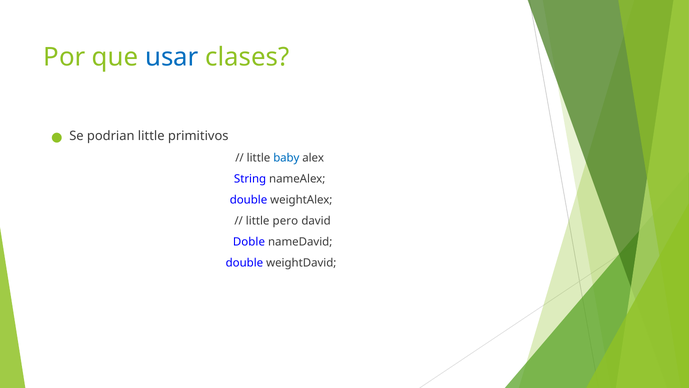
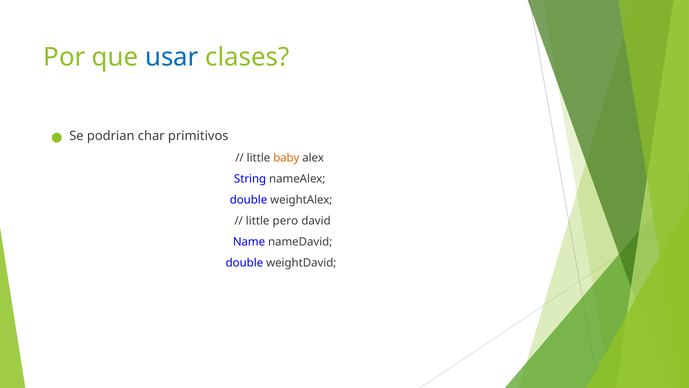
podrian little: little -> char (151, 136)
baby colour: blue -> orange (286, 158)
Doble: Doble -> Name (249, 241)
